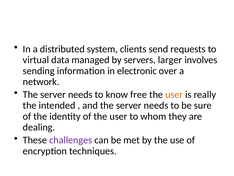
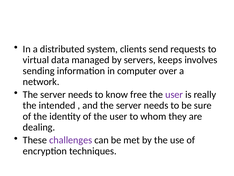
larger: larger -> keeps (170, 60)
electronic: electronic -> computer (137, 71)
user colour: orange -> purple (174, 94)
